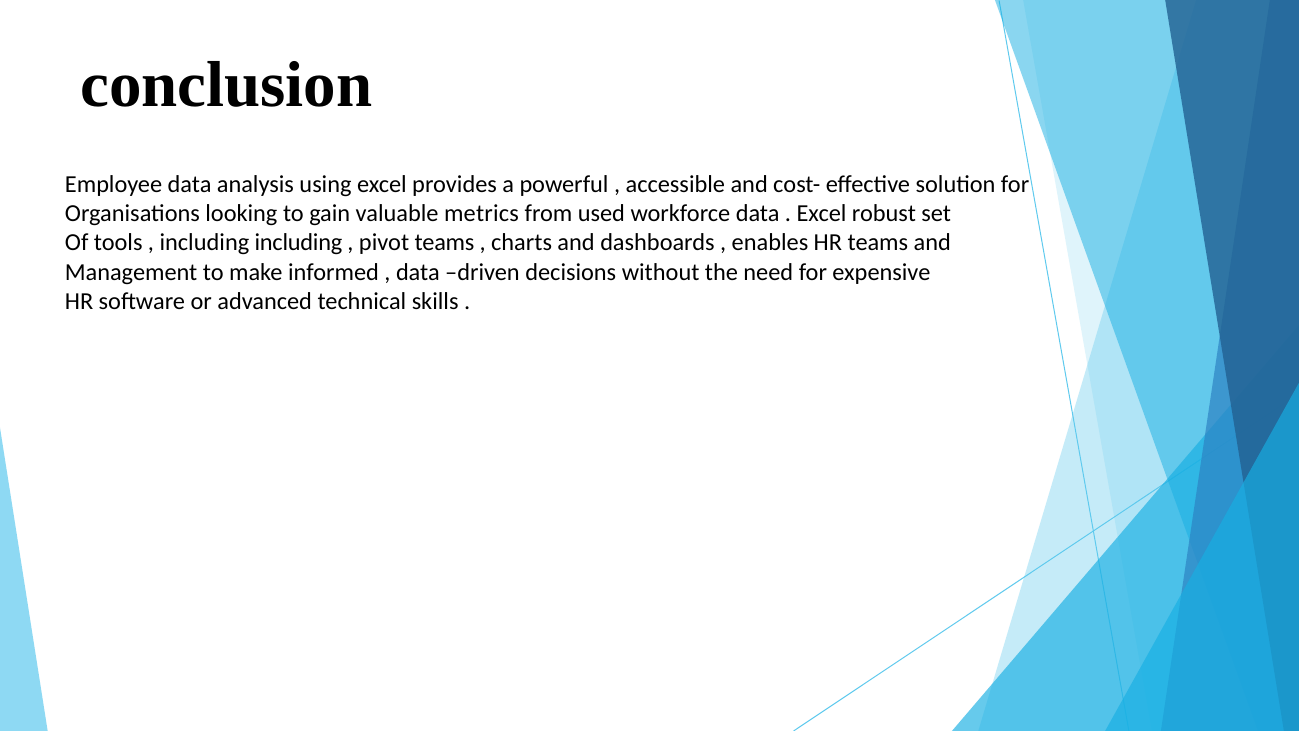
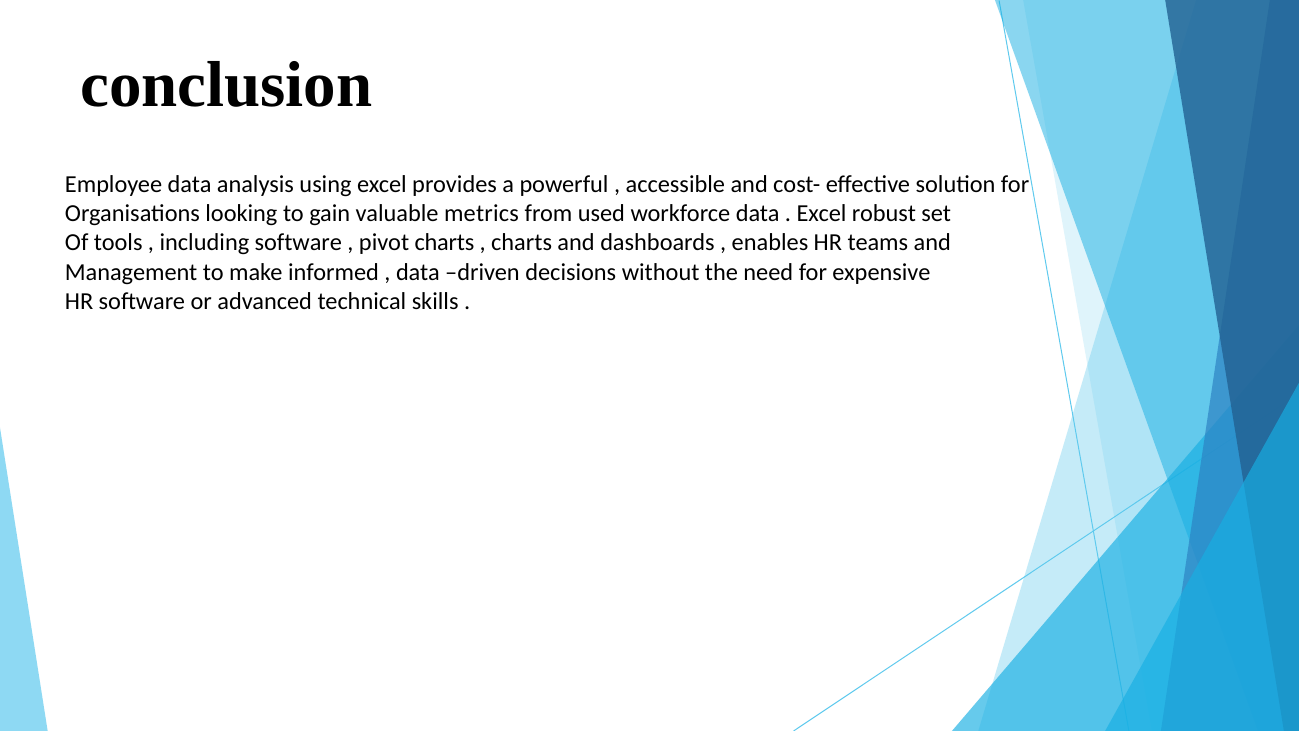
including including: including -> software (298, 243)
pivot teams: teams -> charts (444, 243)
